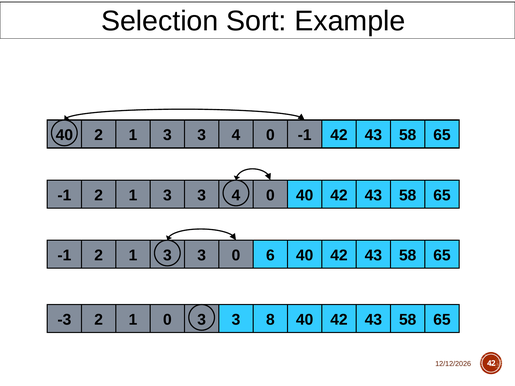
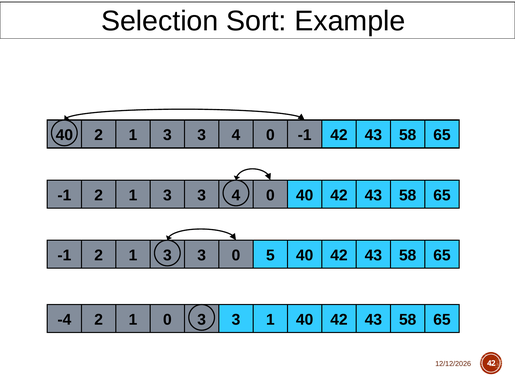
6: 6 -> 5 (270, 255)
-3: -3 -> -4 (64, 320)
3 8: 8 -> 1 (270, 320)
